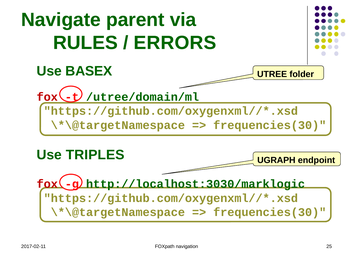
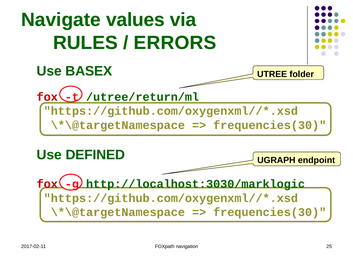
parent: parent -> values (135, 20)
/utree/domain/ml: /utree/domain/ml -> /utree/return/ml (143, 97)
TRIPLES: TRIPLES -> DEFINED (95, 155)
